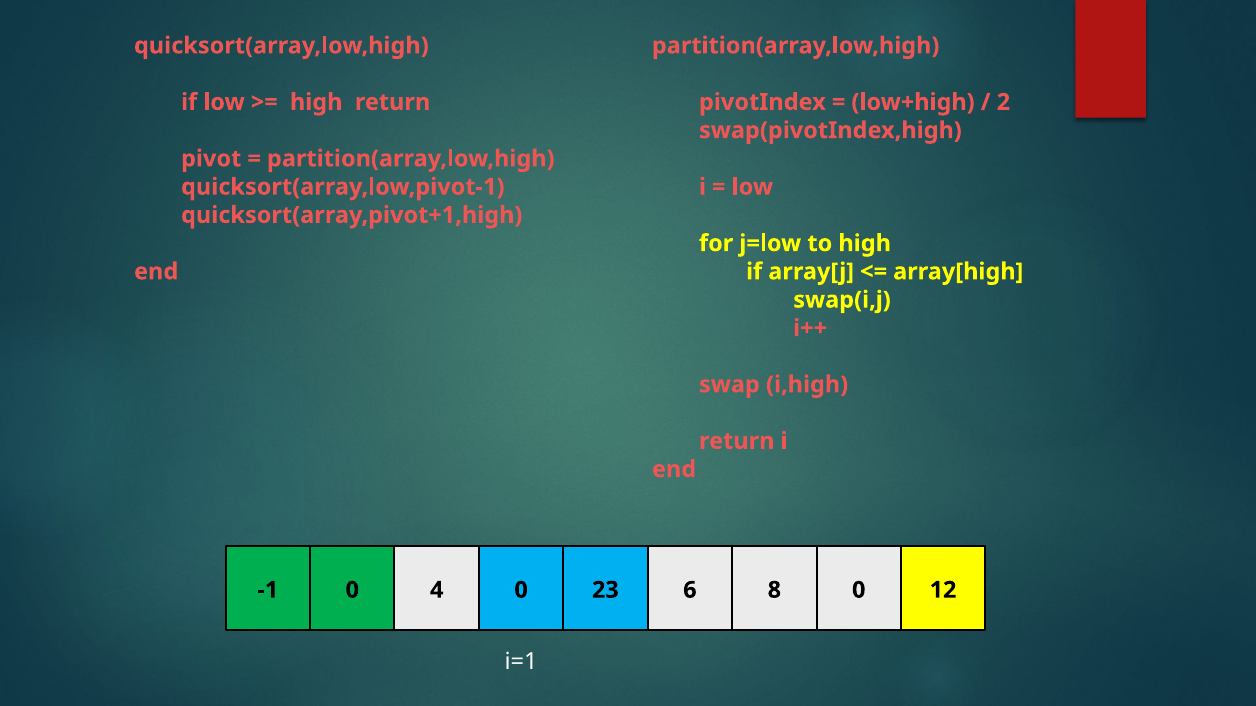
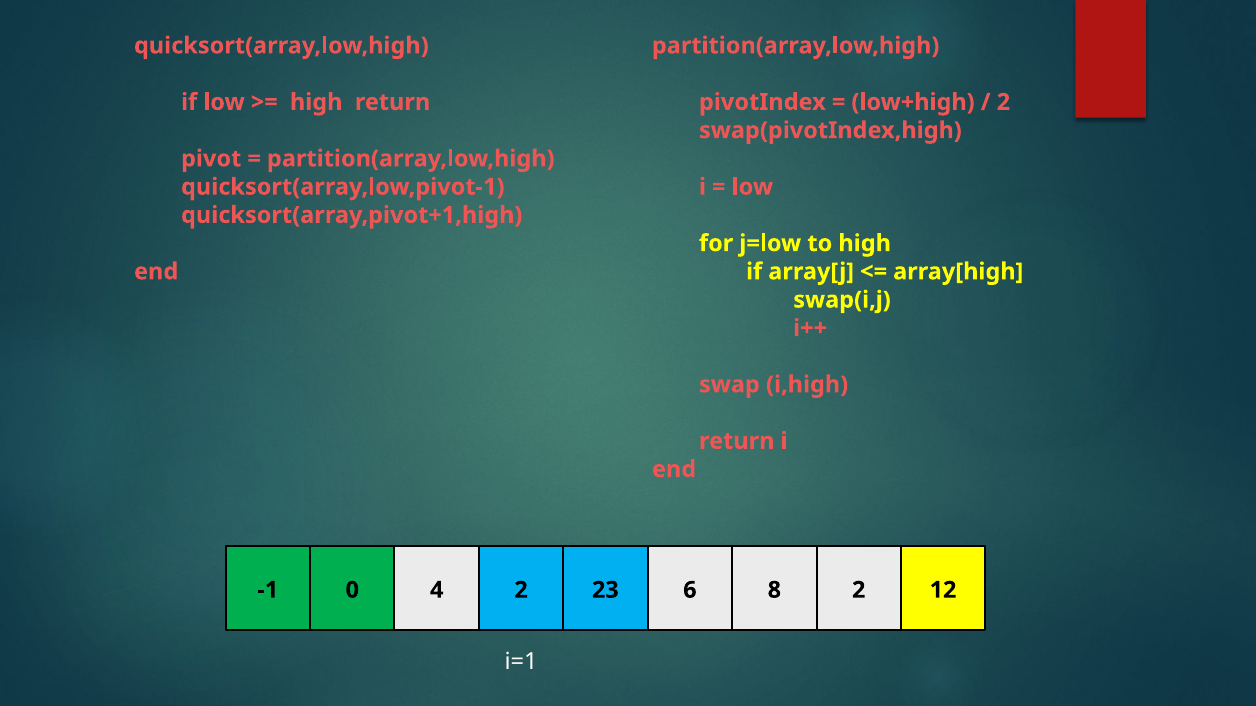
4 0: 0 -> 2 (521, 590)
8 0: 0 -> 2 (859, 590)
